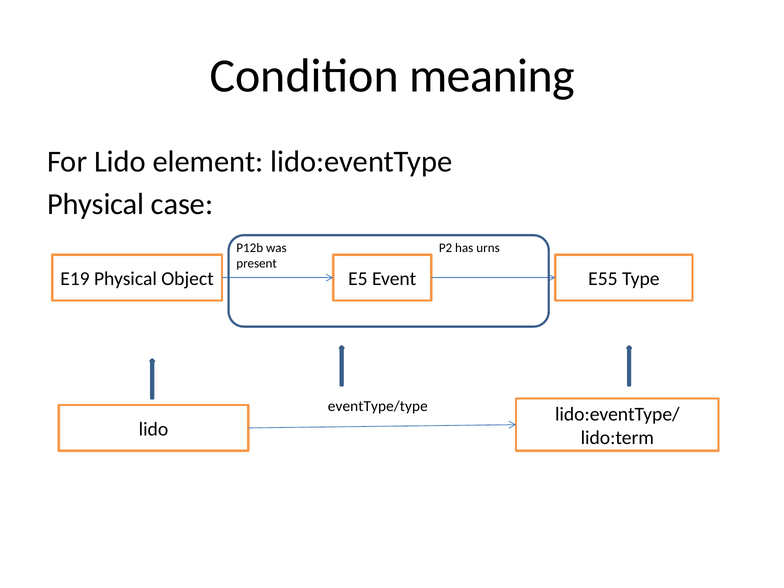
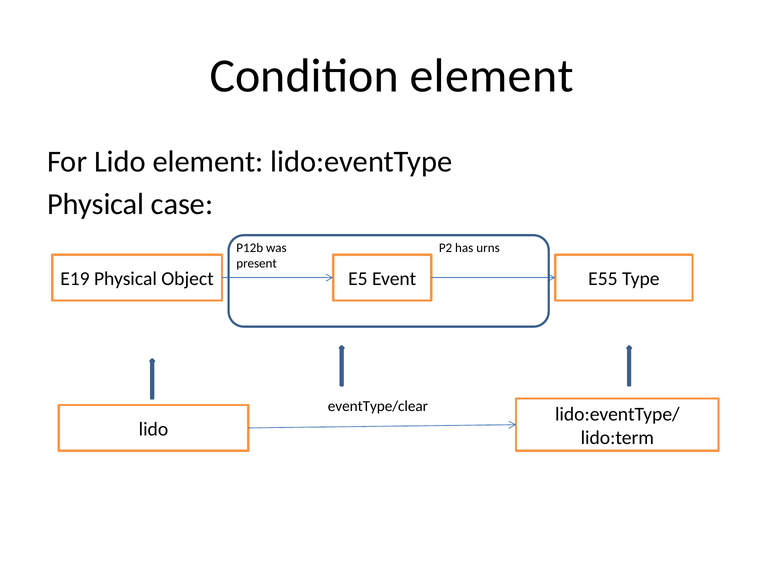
Condition meaning: meaning -> element (492, 76)
eventType/type: eventType/type -> eventType/clear (378, 406)
